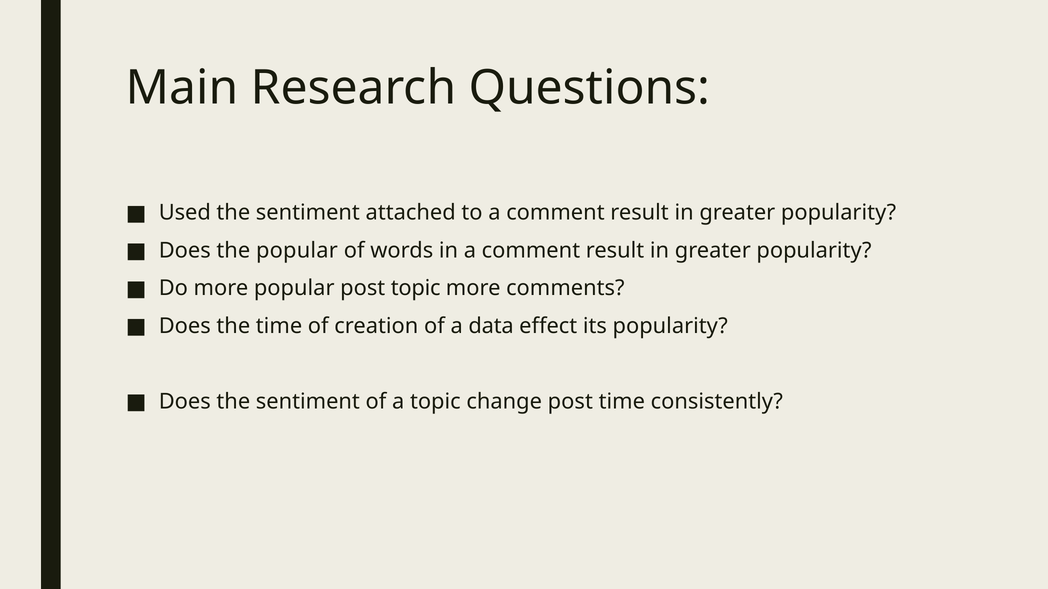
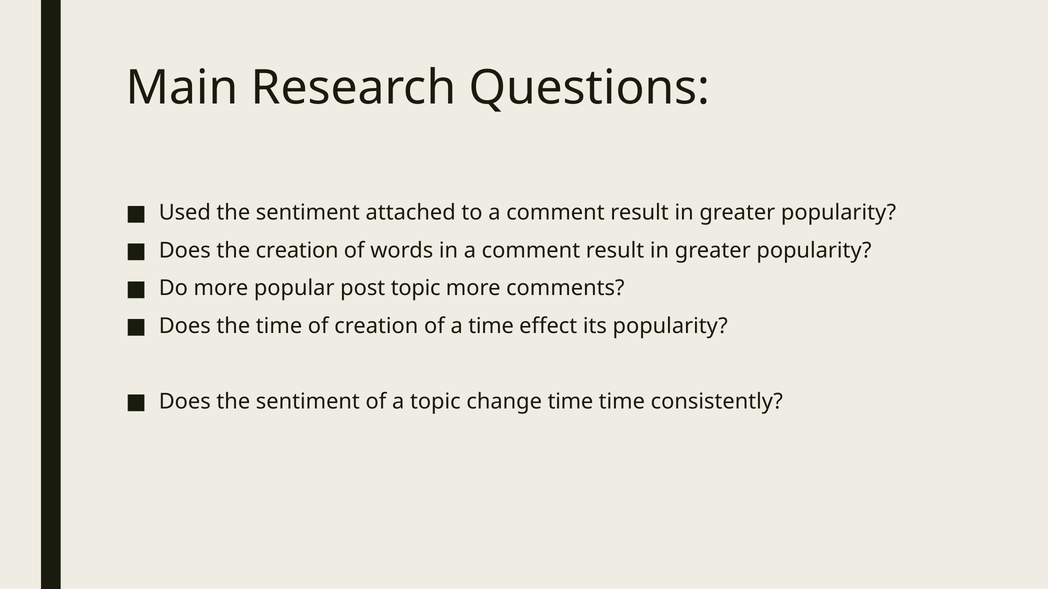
the popular: popular -> creation (297, 251)
a data: data -> time (491, 326)
change post: post -> time (570, 402)
